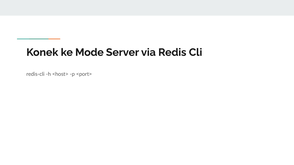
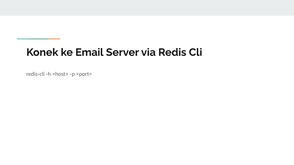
Mode: Mode -> Email (89, 52)
